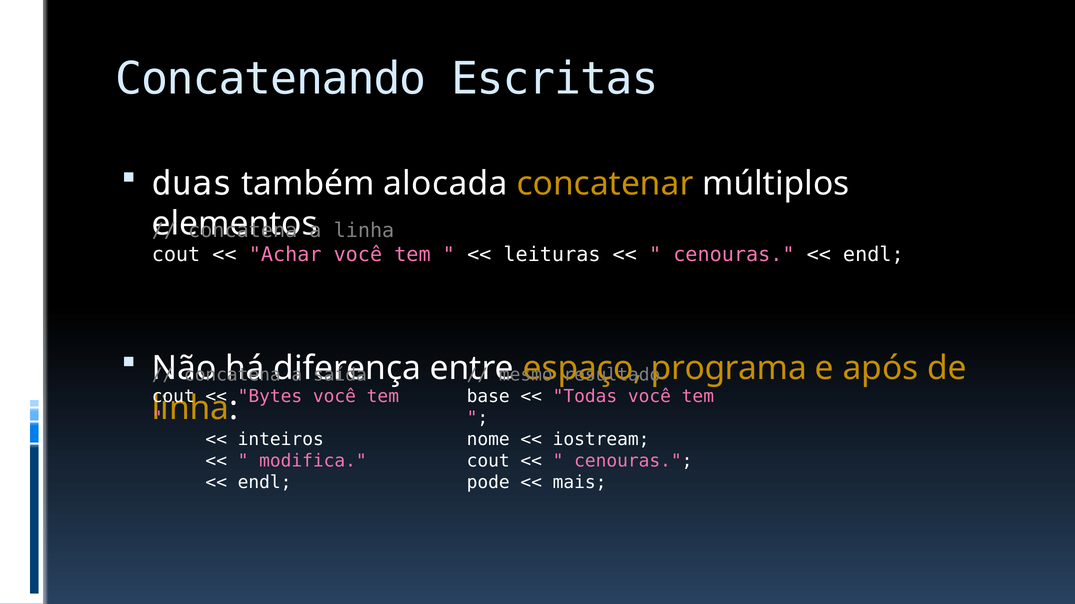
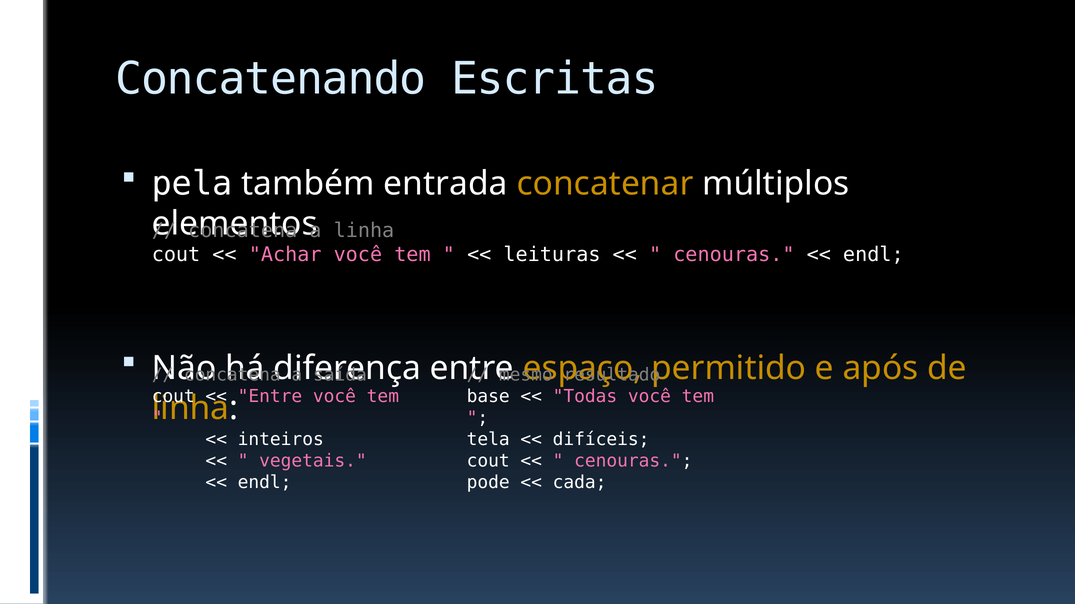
duas: duas -> pela (192, 184)
alocada: alocada -> entrada (446, 184)
programa: programa -> permitido (729, 368)
Bytes: Bytes -> Entre (270, 397)
nome: nome -> tela (488, 440)
iostream: iostream -> difíceis (601, 440)
modifica: modifica -> vegetais (313, 461)
mais: mais -> cada (580, 483)
